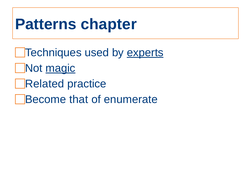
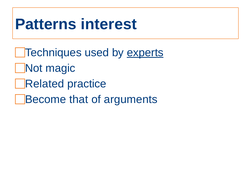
chapter: chapter -> interest (109, 24)
magic underline: present -> none (60, 68)
enumerate: enumerate -> arguments (131, 100)
